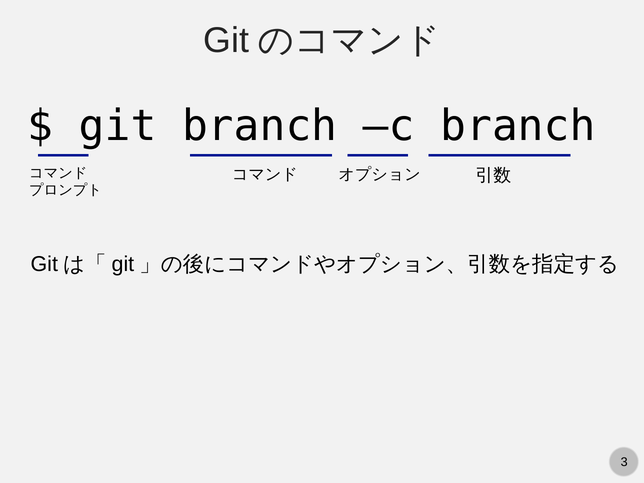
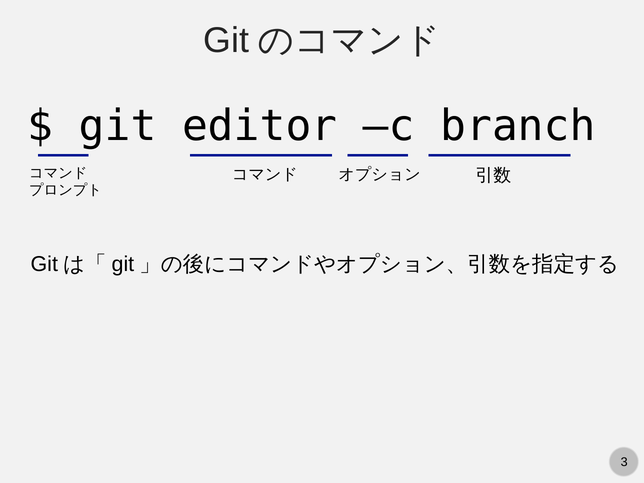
git branch: branch -> editor (260, 126)
